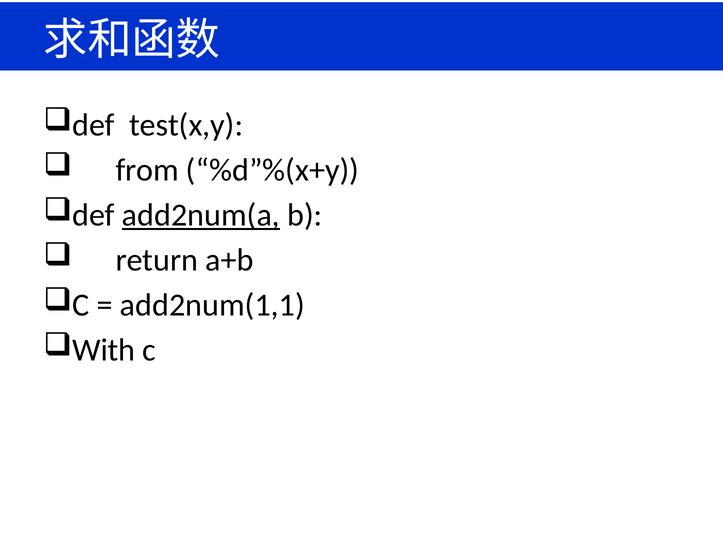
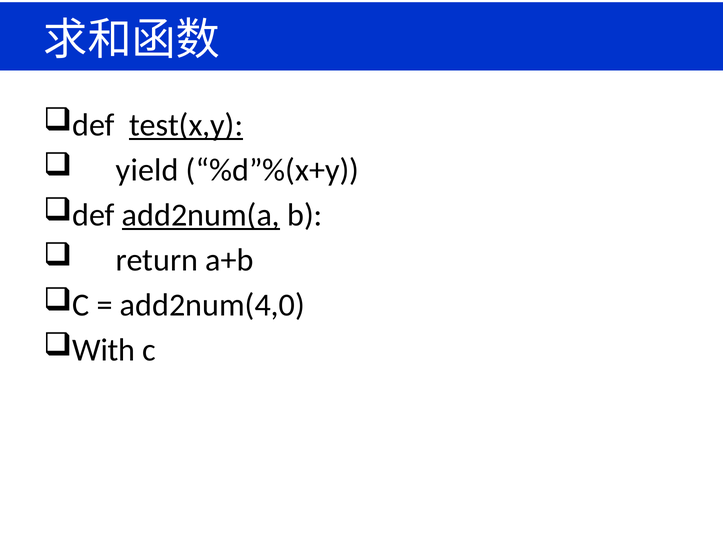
test(x,y underline: none -> present (186, 125)
from: from -> yield (147, 170)
add2num(1,1: add2num(1,1 -> add2num(4,0 (212, 305)
